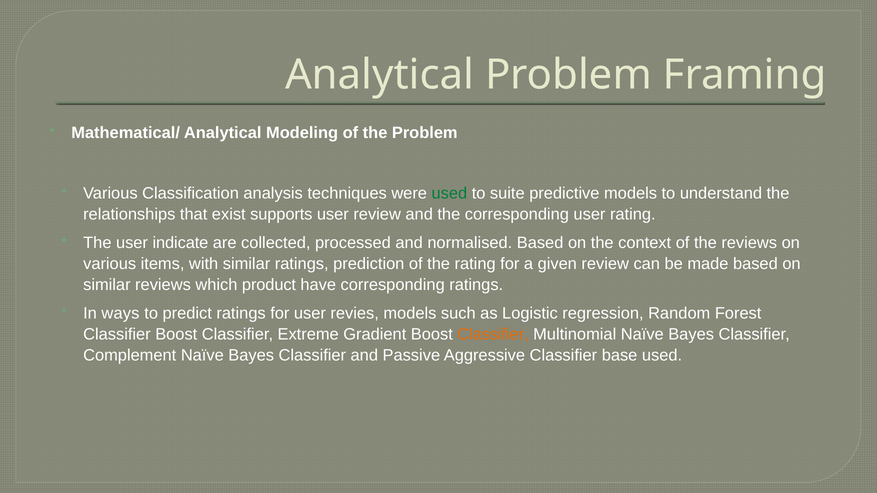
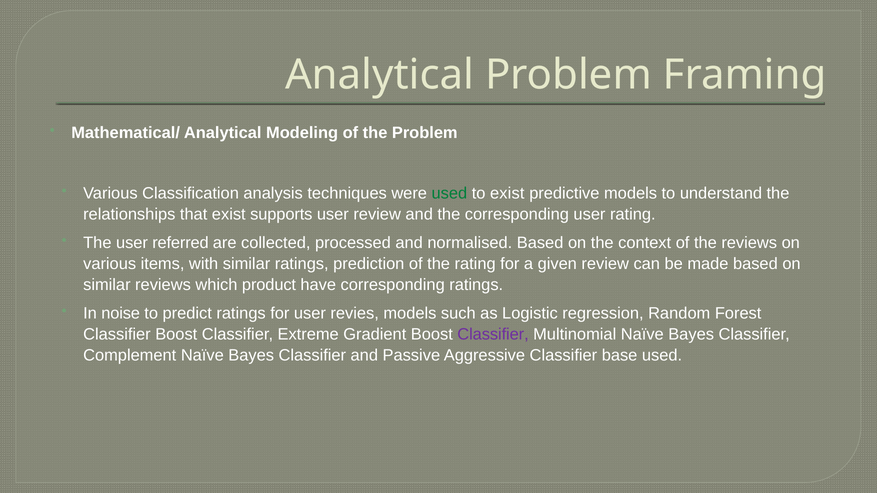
to suite: suite -> exist (507, 193)
indicate: indicate -> referred (180, 243)
ways: ways -> noise (121, 313)
Classifier colour: orange -> purple (493, 334)
